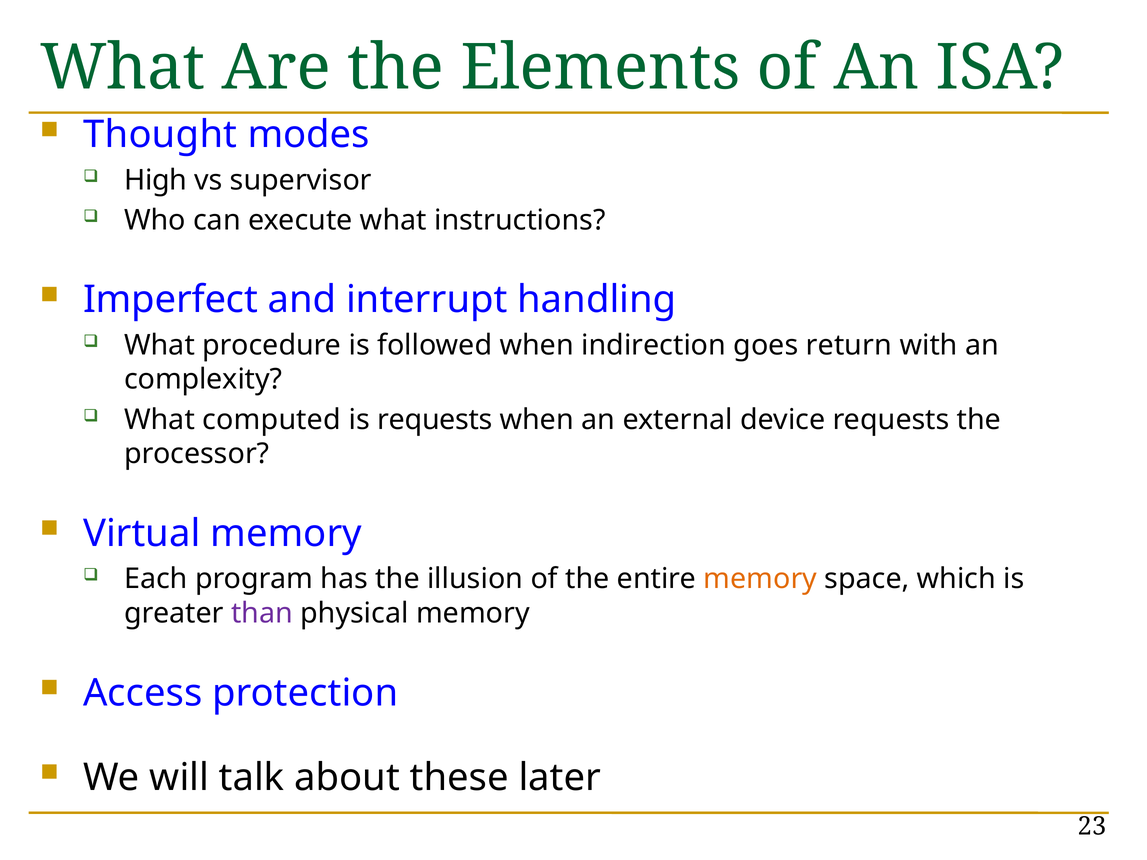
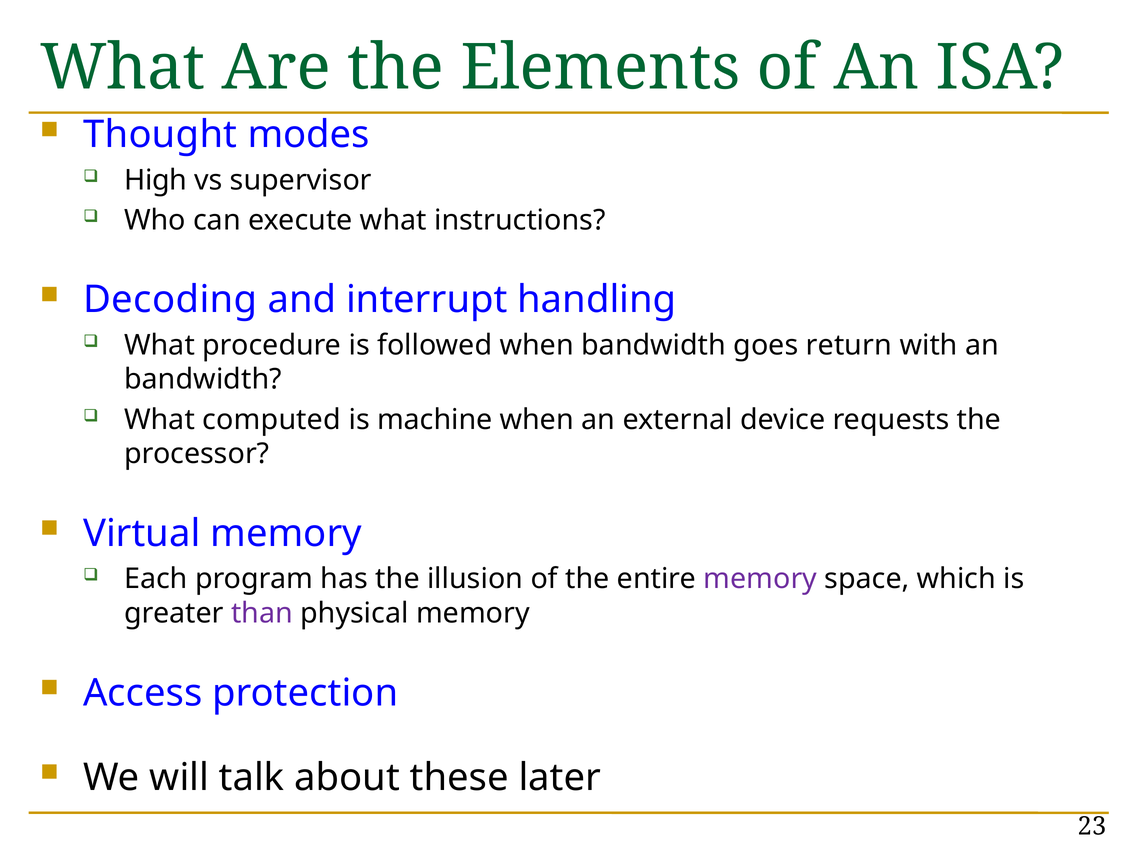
Imperfect: Imperfect -> Decoding (170, 300)
when indirection: indirection -> bandwidth (654, 345)
complexity: complexity -> bandwidth (203, 380)
is requests: requests -> machine (435, 420)
memory colour: orange -> purple (760, 579)
